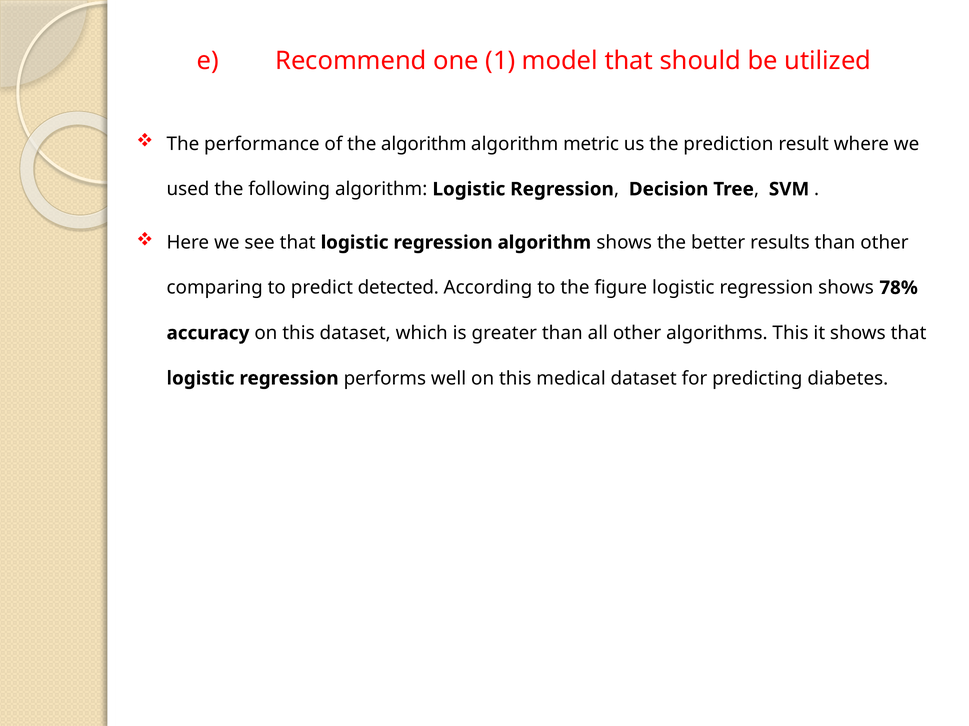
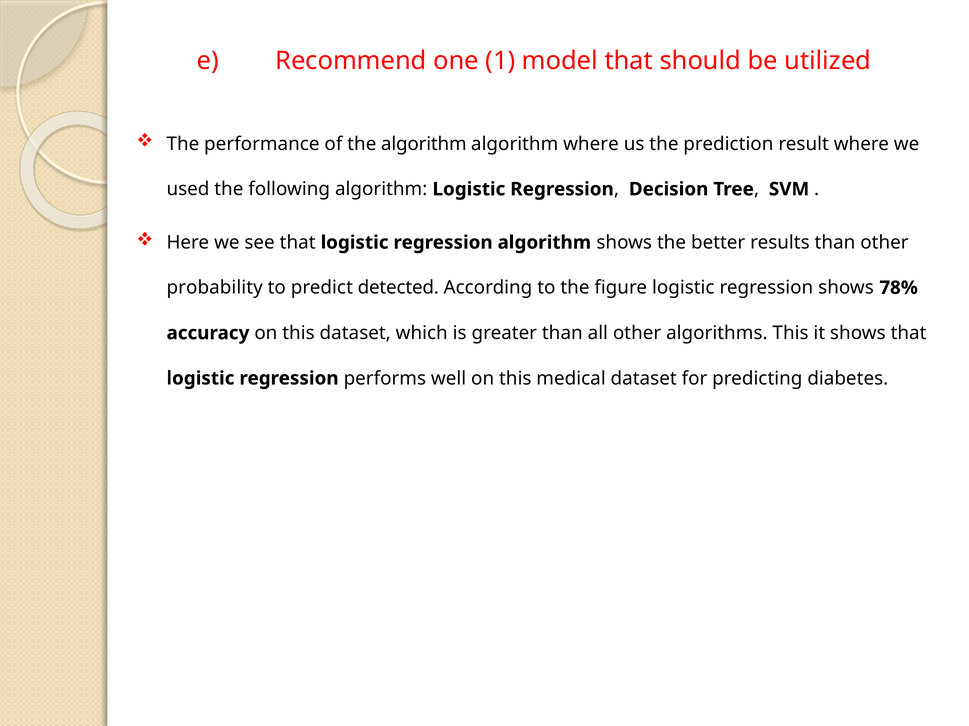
algorithm metric: metric -> where (591, 144)
comparing: comparing -> probability (215, 288)
